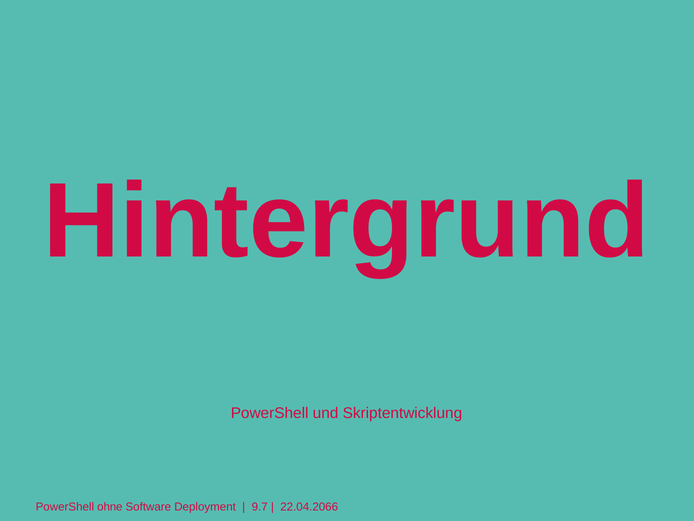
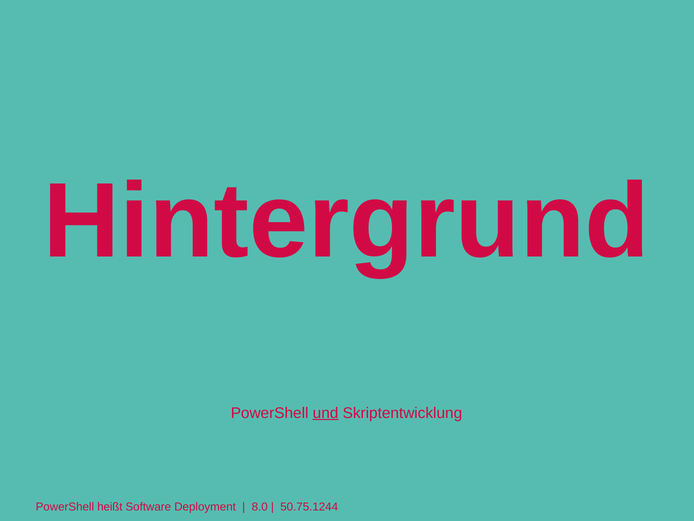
und underline: none -> present (326, 413)
ohne: ohne -> heißt (110, 506)
9.7: 9.7 -> 8.0 (260, 506)
22.04.2066: 22.04.2066 -> 50.75.1244 (309, 506)
